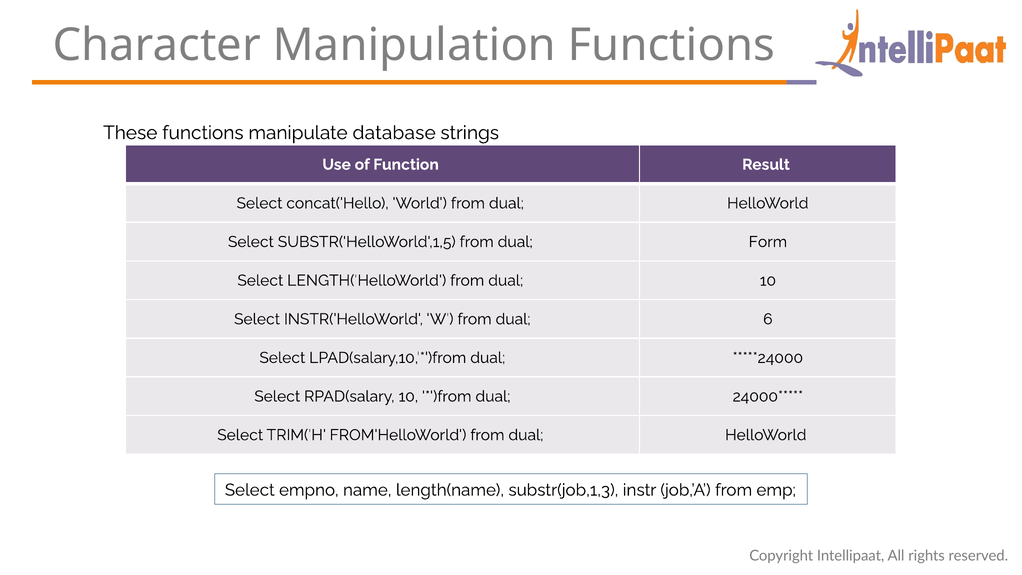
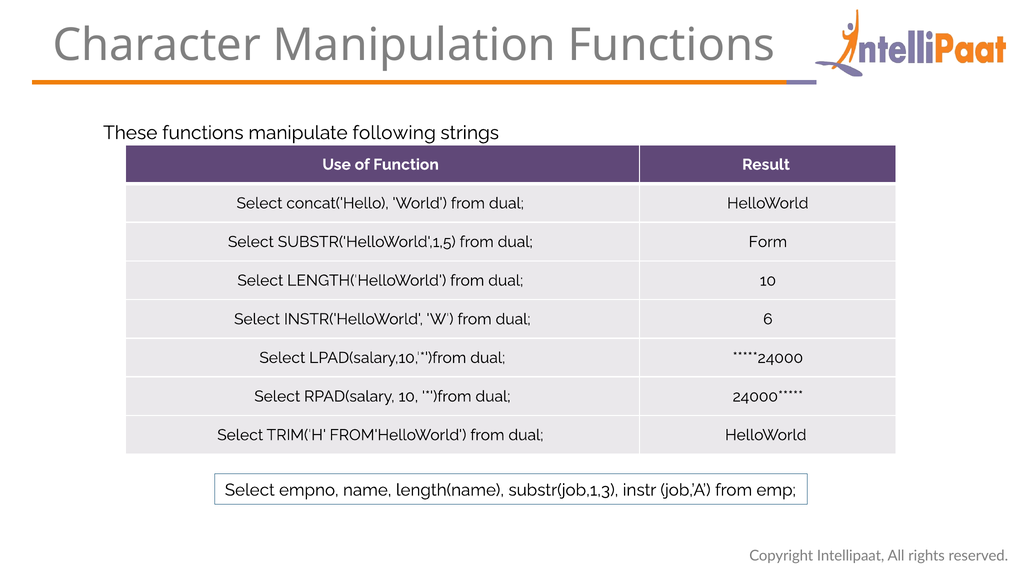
database: database -> following (394, 133)
